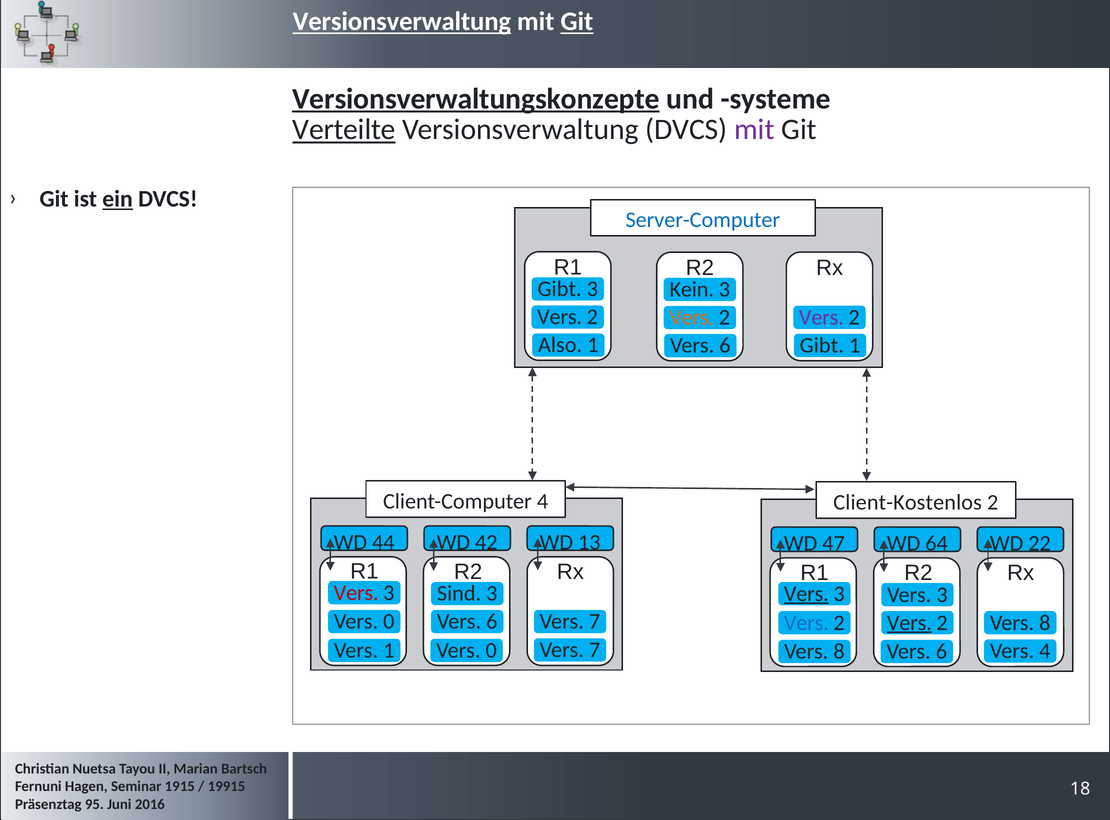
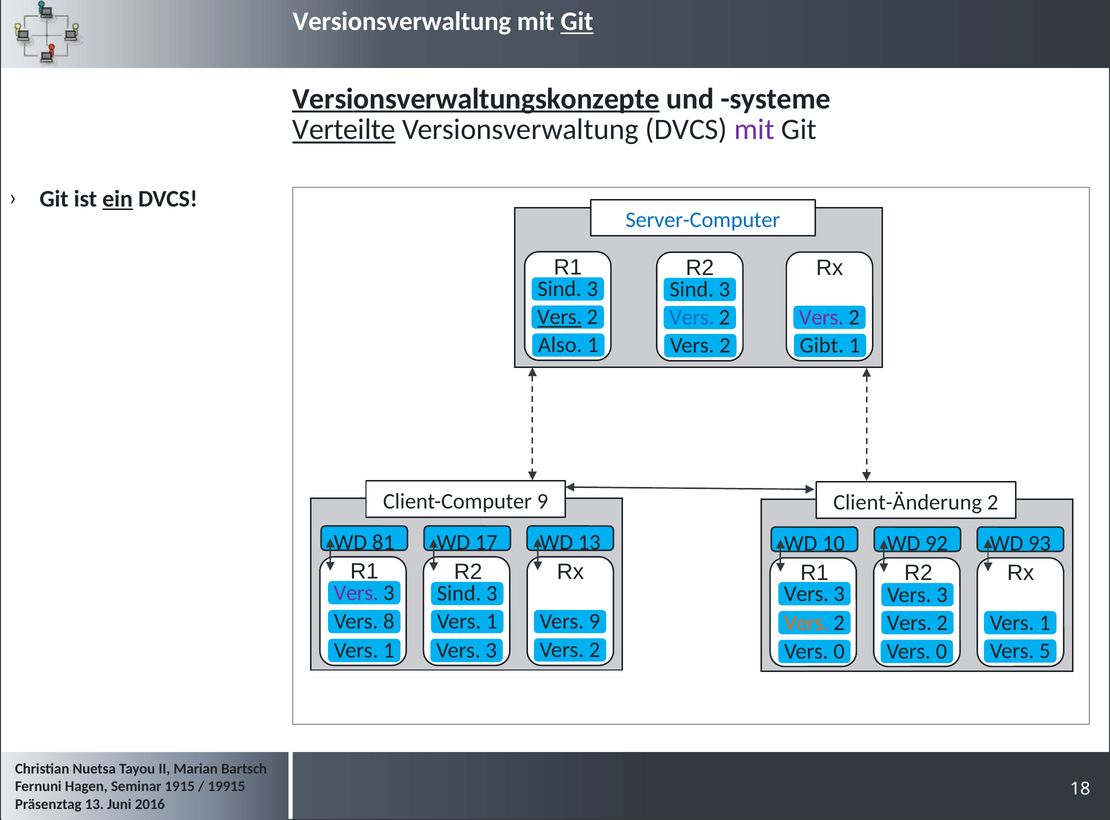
Versionsverwaltung underline: present -> none (402, 22)
Gibt: Gibt -> Sind (560, 289)
Kein: Kein -> Sind (692, 290)
Vers underline: none -> present (560, 317)
Vers colour: orange -> blue (692, 318)
6: 6 -> 2 (725, 346)
Client-Computer 4: 4 -> 9 (543, 501)
Client-Kostenlos: Client-Kostenlos -> Client-Änderung (908, 502)
44: 44 -> 81 (383, 543)
42: 42 -> 17 (486, 543)
47: 47 -> 10 (834, 544)
64: 64 -> 92 (937, 544)
22: 22 -> 93 (1040, 544)
Vers colour: red -> purple (356, 593)
Vers underline: present -> none (806, 594)
0: 0 -> 8 (389, 622)
6: 6 -> 1 (492, 622)
7: 7 -> 9 (595, 622)
Vers colour: blue -> orange (806, 623)
Vers underline: present -> none (909, 623)
8: 8 -> 1 (1045, 623)
7: 7 -> 2 (595, 650)
0: 0 -> 3 (491, 651)
Vers 4: 4 -> 5 (1045, 651)
8: 8 -> 0 (839, 652)
6: 6 -> 0 (941, 652)
95: 95 -> 13 (94, 805)
